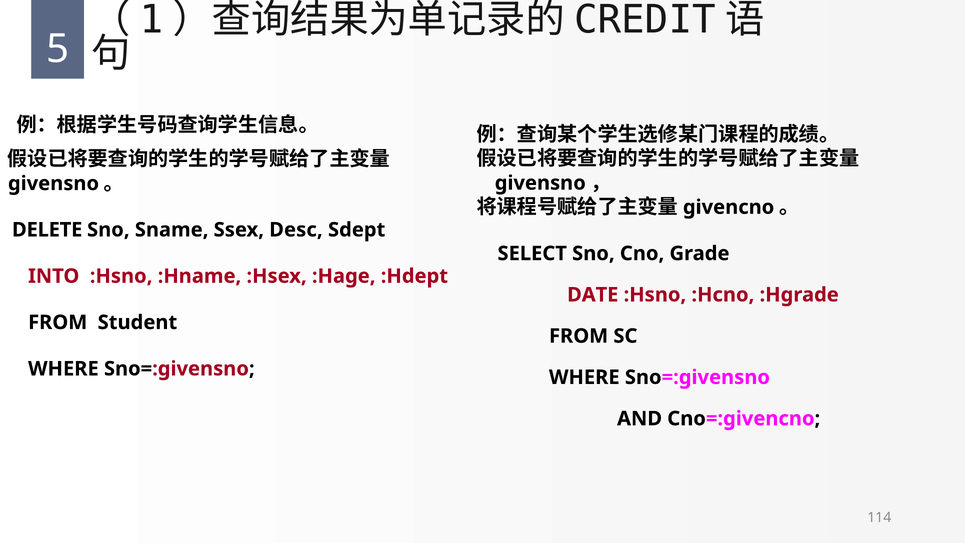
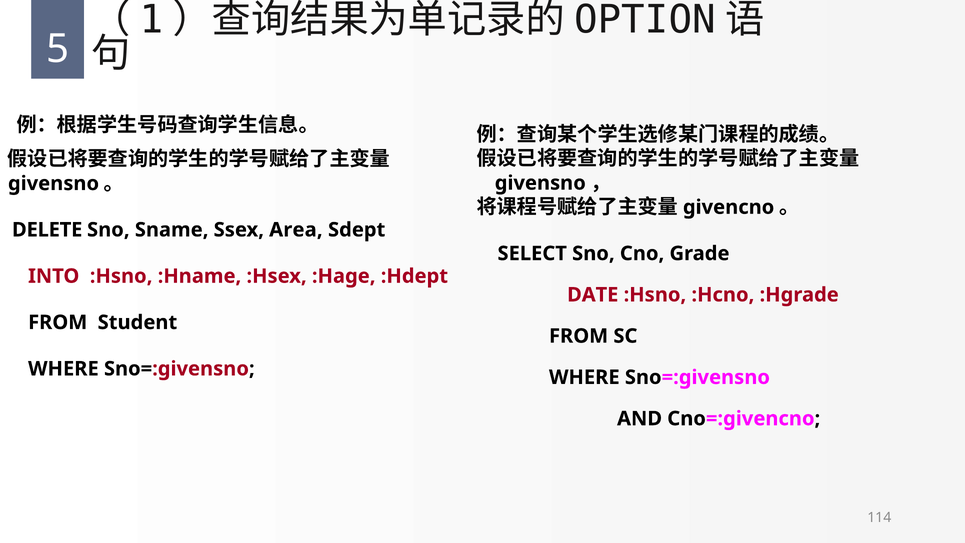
CREDIT: CREDIT -> OPTION (645, 20)
Desc: Desc -> Area (296, 230)
